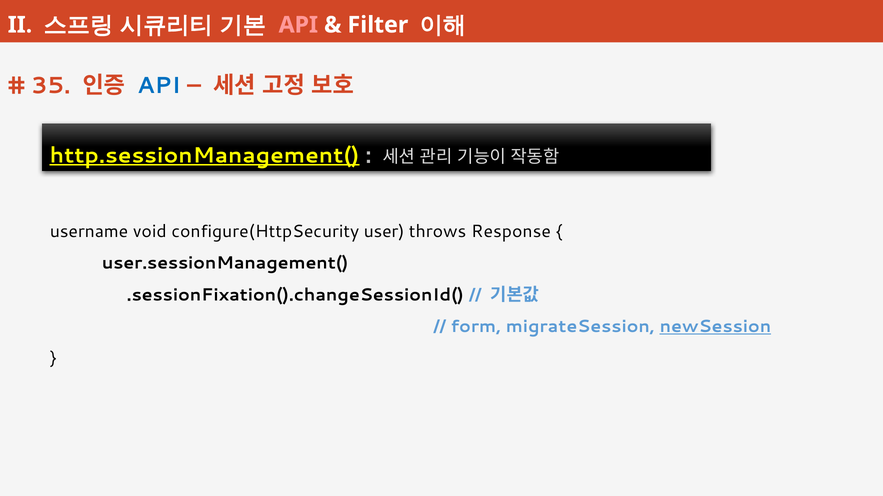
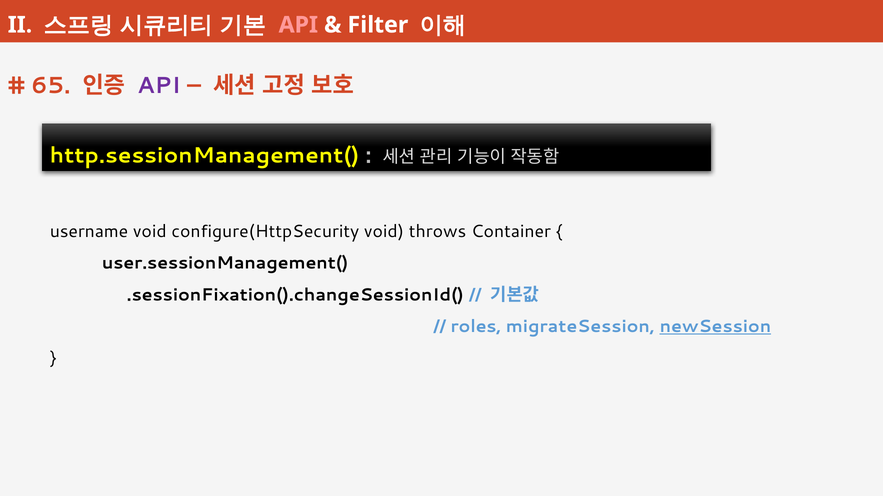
35: 35 -> 65 (51, 86)
API colour: blue -> purple (159, 86)
http.sessionManagement( underline: present -> none (205, 155)
configure(HttpSecurity user: user -> void (384, 232)
Response: Response -> Container (511, 232)
form: form -> roles (476, 327)
